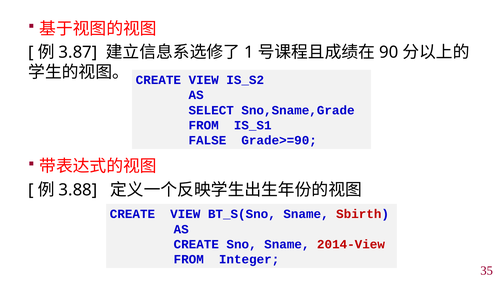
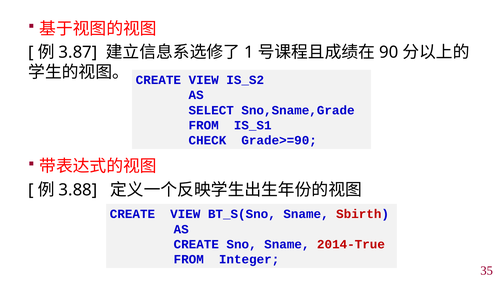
FALSE: FALSE -> CHECK (207, 140)
2014-View: 2014-View -> 2014-True (351, 244)
